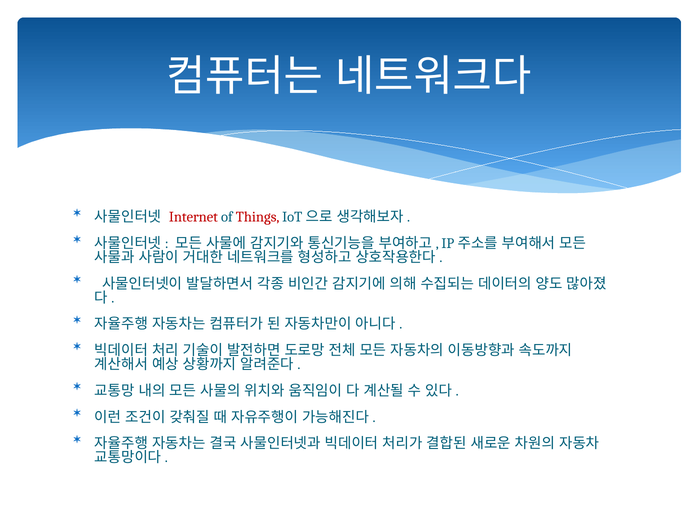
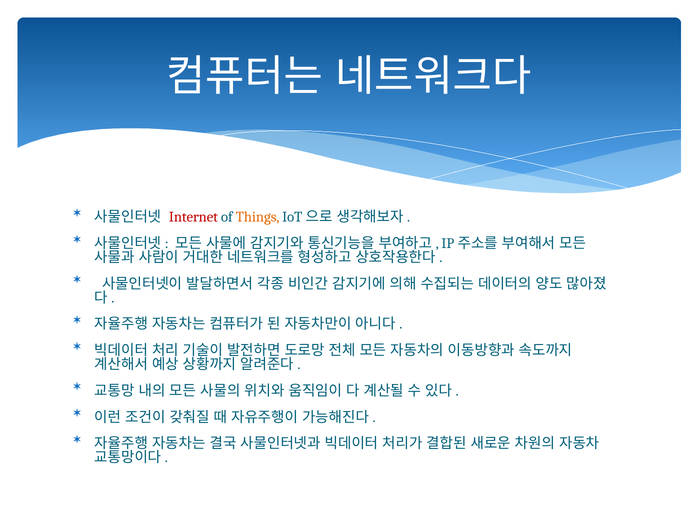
Things colour: red -> orange (258, 217)
